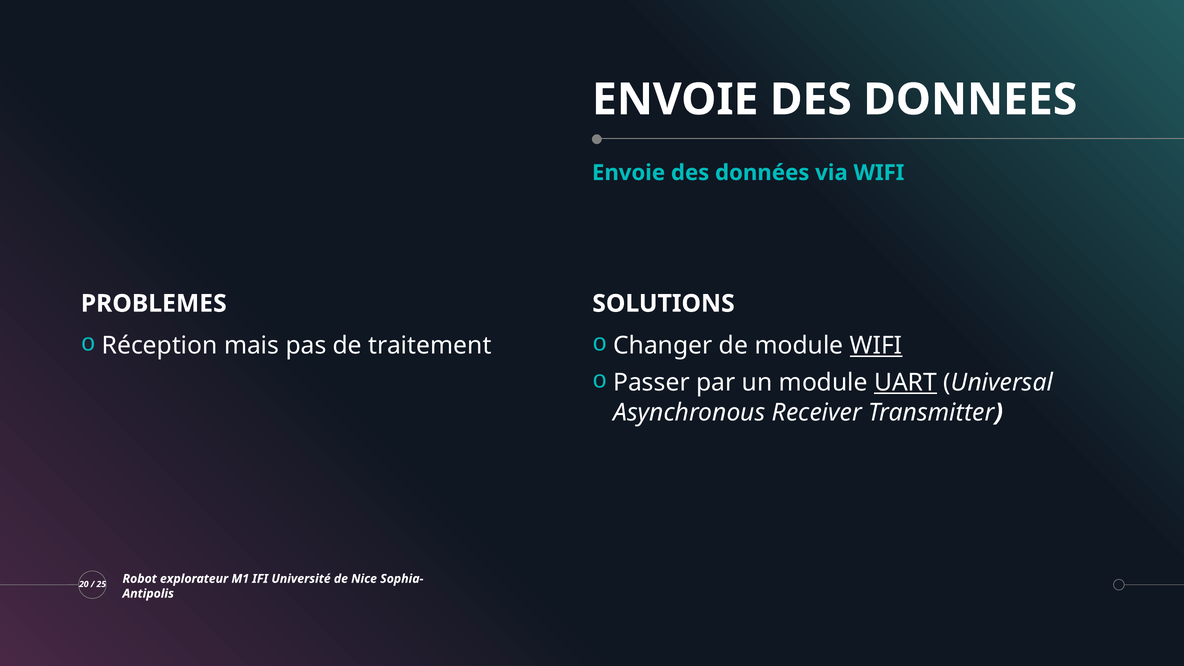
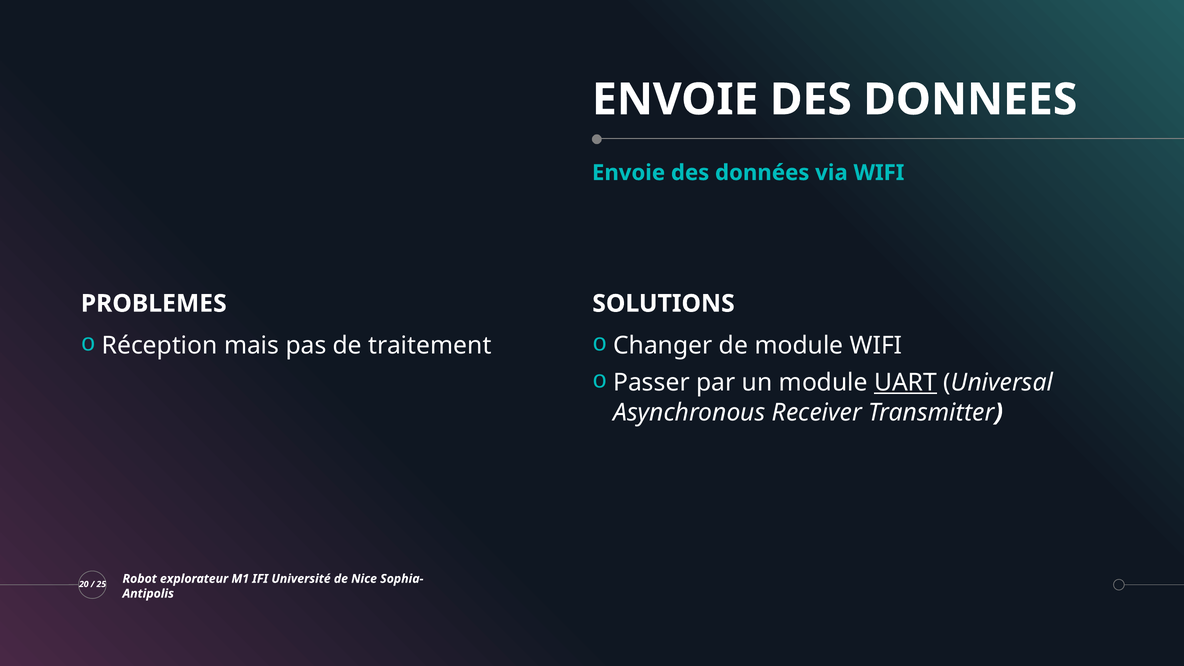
WIFI underline: present -> none (876, 346)
